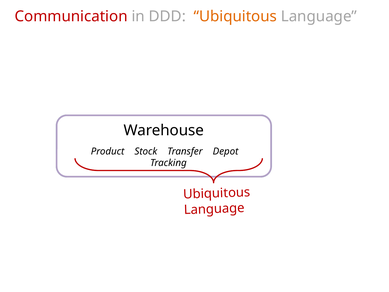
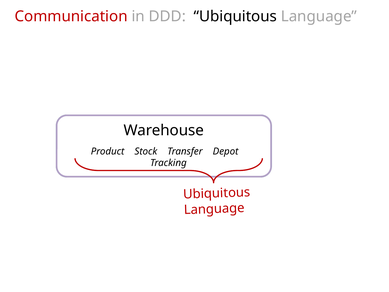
Ubiquitous colour: orange -> black (235, 16)
